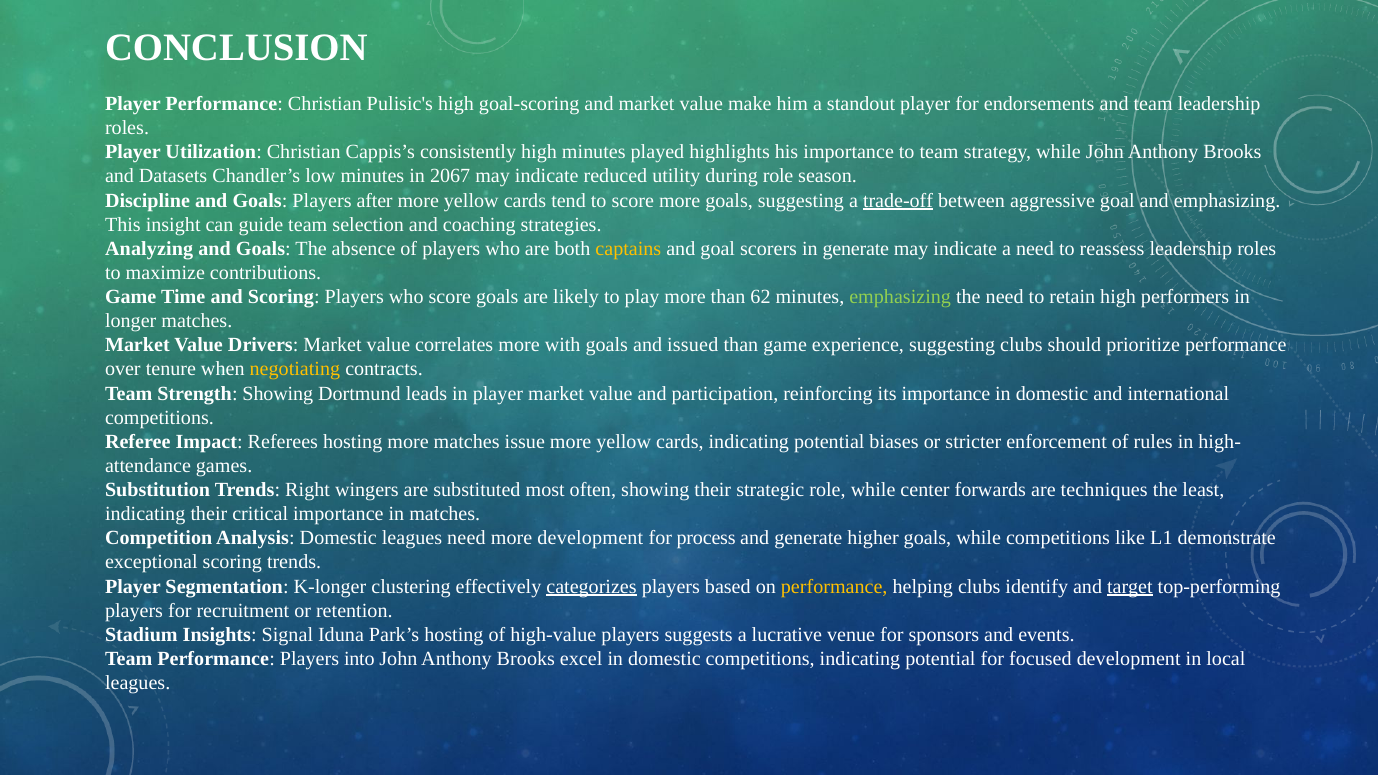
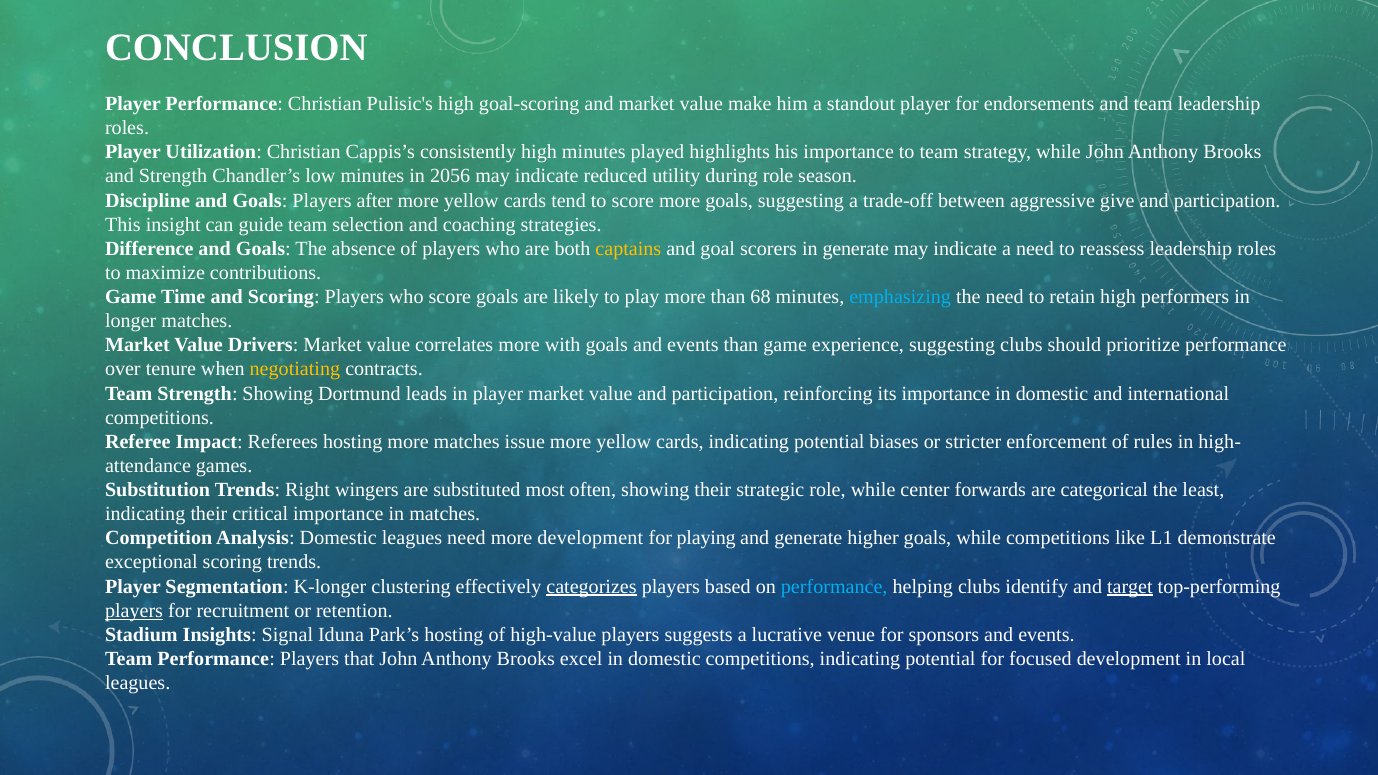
and Datasets: Datasets -> Strength (173, 176)
2067: 2067 -> 2056 (450, 176)
trade-off underline: present -> none (898, 200)
aggressive goal: goal -> give (1117, 200)
emphasizing: emphasizing -> participation (1227, 200)
Analyzing: Analyzing -> Difference (149, 249)
62: 62 -> 68 (760, 297)
emphasizing colour: light green -> light blue (900, 297)
goals and issued: issued -> events (693, 345)
techniques: techniques -> categorical (1104, 490)
process: process -> playing (706, 538)
performance colour: yellow -> light blue (834, 587)
players underline: none -> present (134, 611)
into: into -> that (359, 659)
